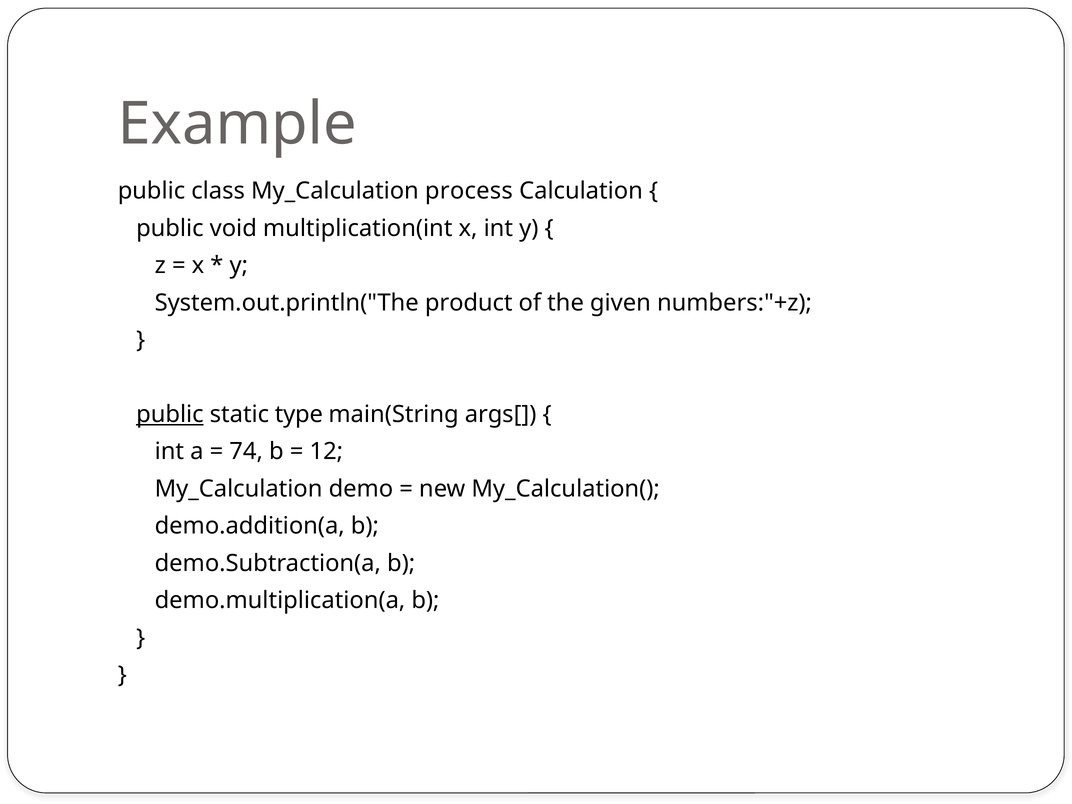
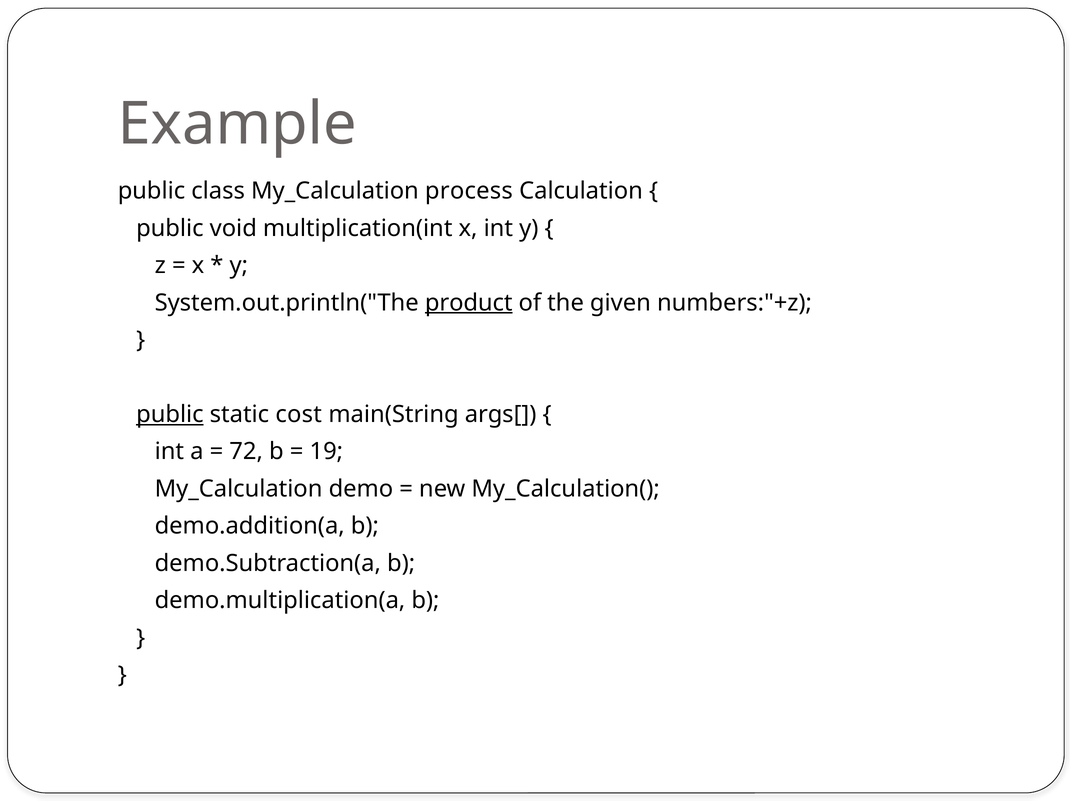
product underline: none -> present (469, 303)
type: type -> cost (299, 414)
74: 74 -> 72 (246, 452)
12: 12 -> 19 (326, 452)
